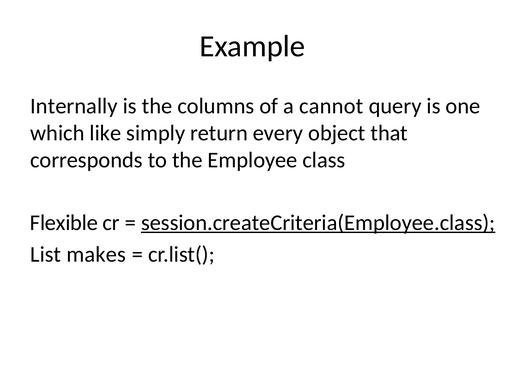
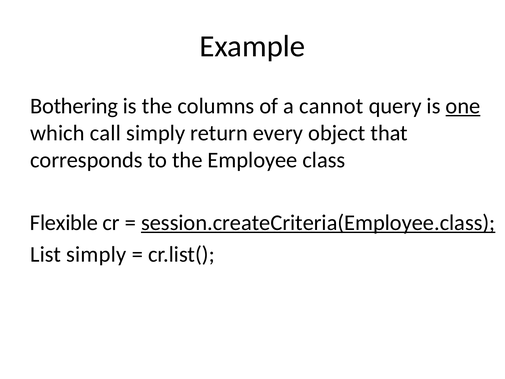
Internally: Internally -> Bothering (74, 106)
one underline: none -> present (463, 106)
like: like -> call (105, 133)
List makes: makes -> simply (96, 254)
